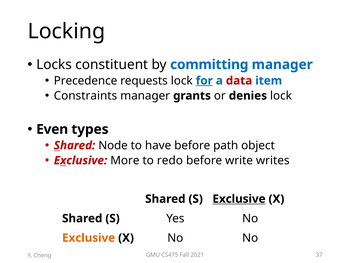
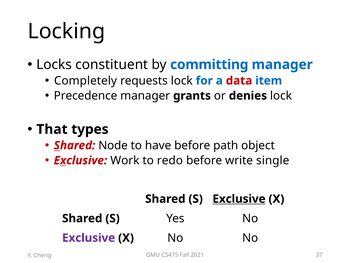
Precedence: Precedence -> Completely (85, 81)
for underline: present -> none (204, 81)
Constraints: Constraints -> Precedence (86, 96)
Even: Even -> That (52, 129)
More: More -> Work (125, 160)
writes: writes -> single (273, 160)
Exclusive colour: orange -> purple (89, 237)
